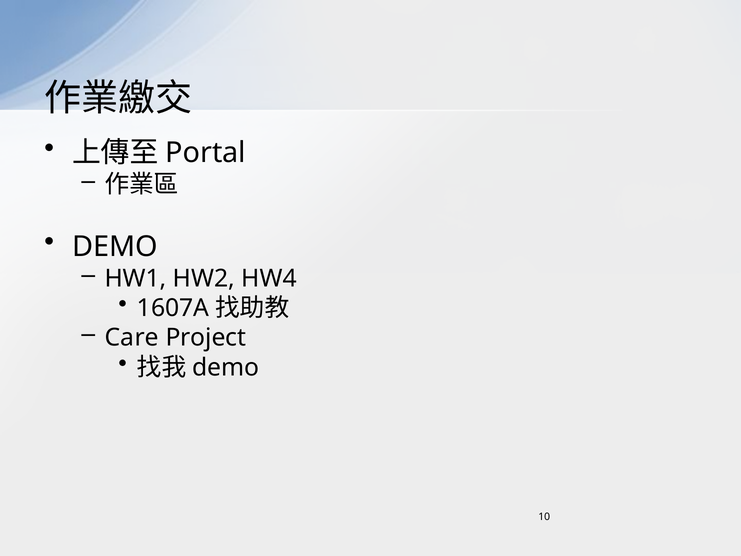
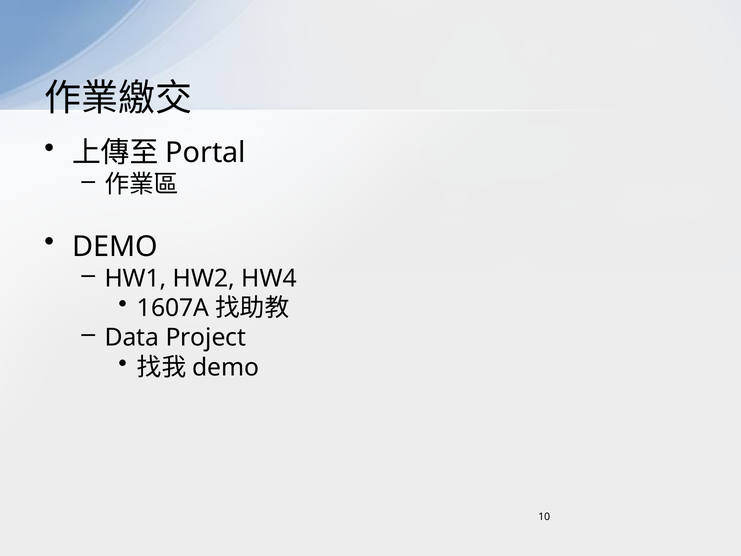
Care: Care -> Data (132, 338)
